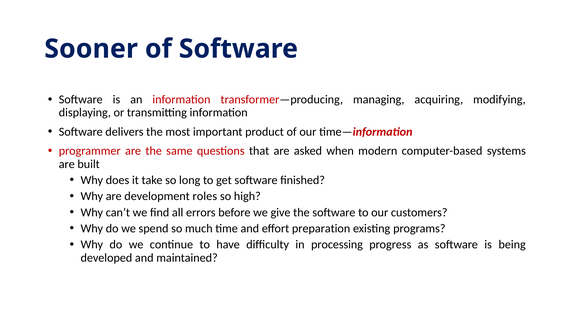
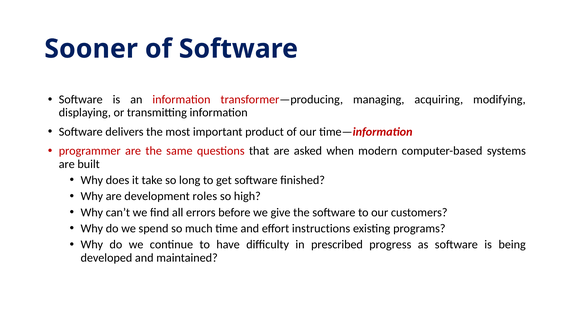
preparation: preparation -> instructions (321, 228)
processing: processing -> prescribed (337, 244)
